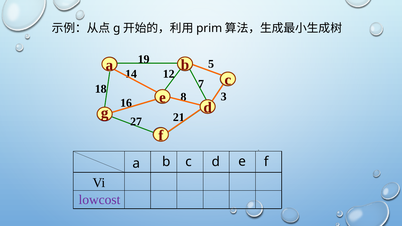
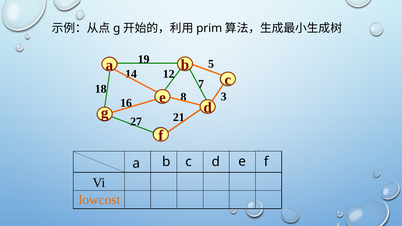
lowcost colour: purple -> orange (99, 200)
